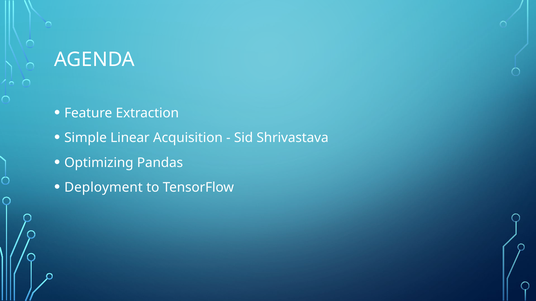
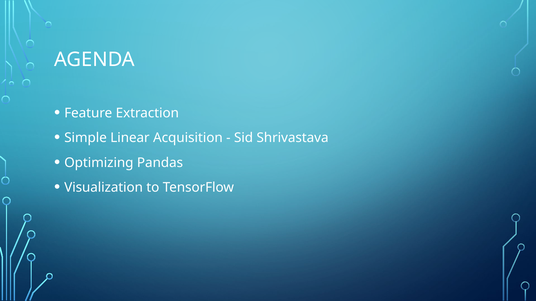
Deployment: Deployment -> Visualization (104, 188)
